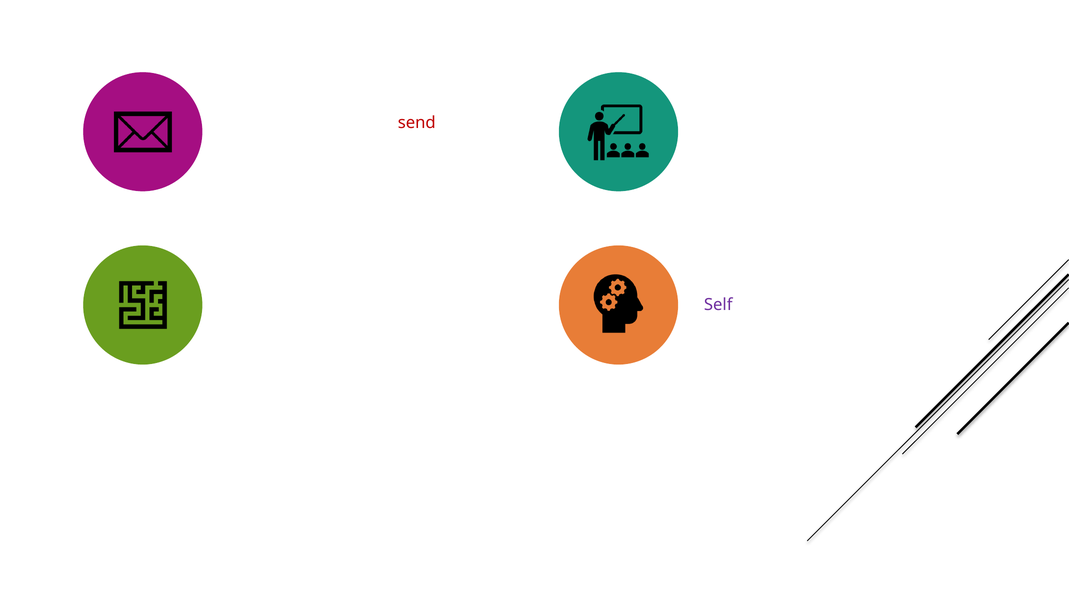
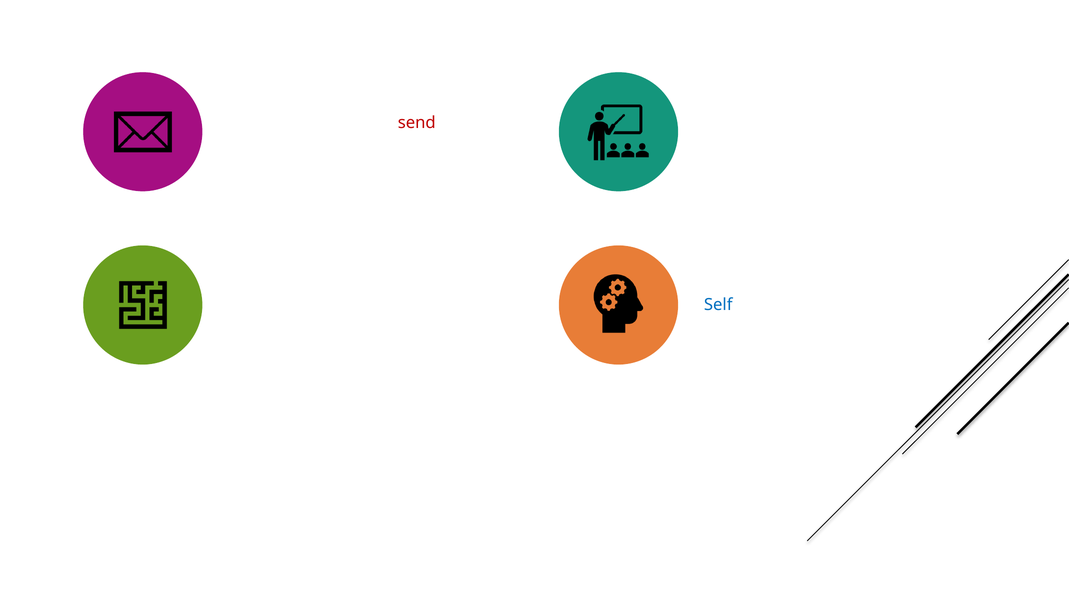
Self colour: purple -> blue (718, 305)
